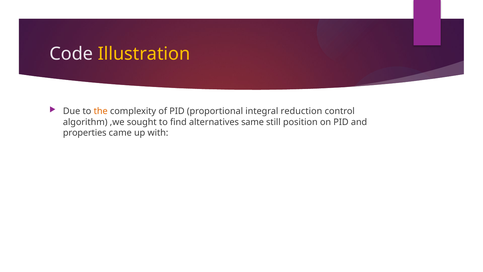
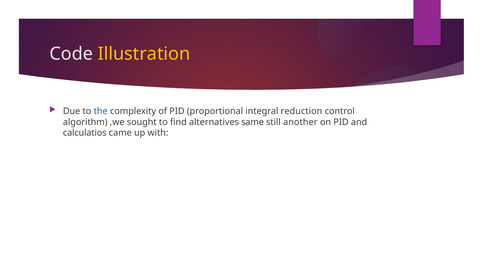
the colour: orange -> blue (101, 111)
position: position -> another (300, 122)
properties: properties -> calculatios (85, 133)
